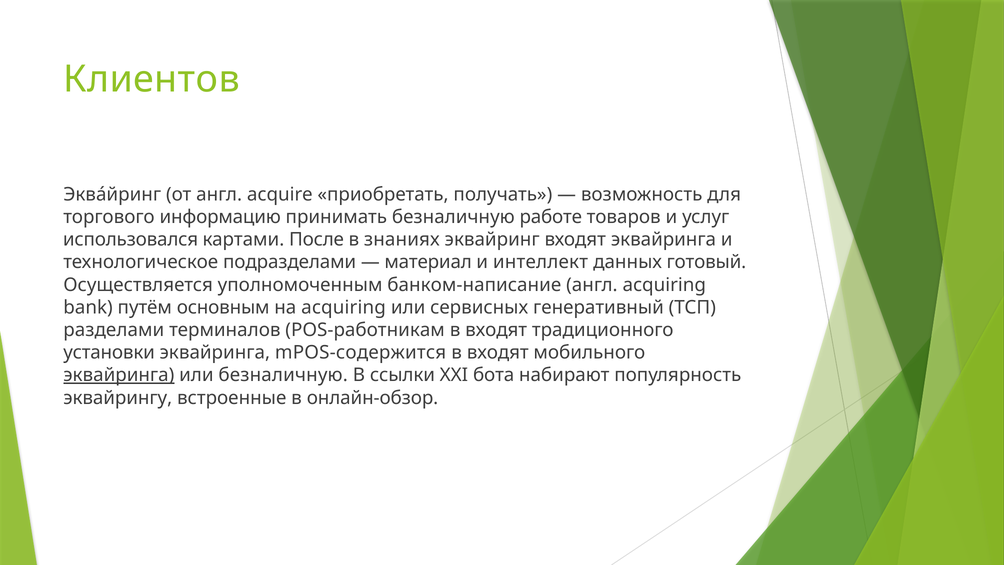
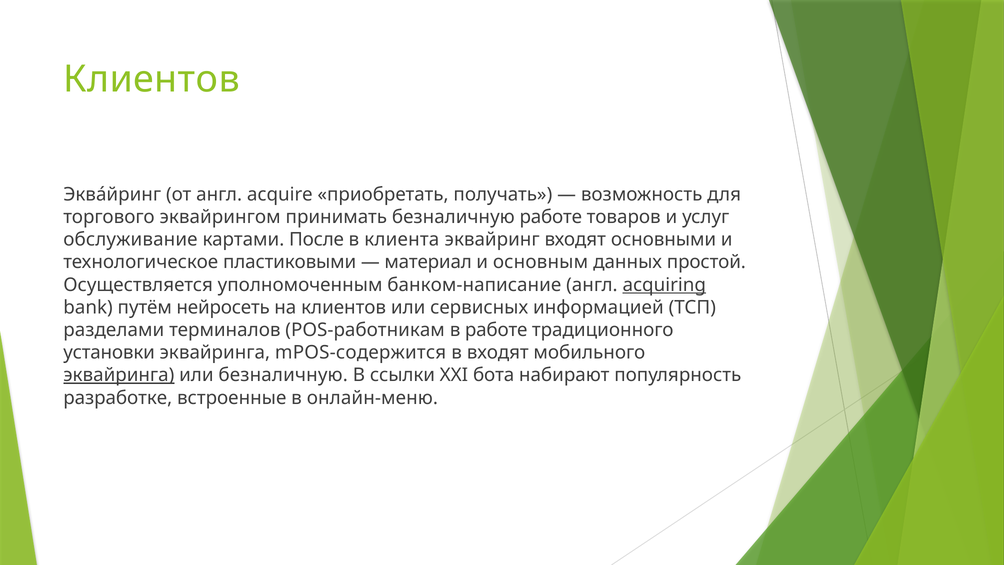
информацию: информацию -> эквайрингом (220, 217)
использовался: использовался -> обслуживание (130, 239)
знаниях: знаниях -> клиента (402, 239)
входят эквайринга: эквайринга -> основными (664, 239)
подразделами: подразделами -> пластиковыми (290, 262)
интеллект: интеллект -> основным (541, 262)
готовый: готовый -> простой (706, 262)
acquiring underline: none -> present (664, 285)
основным: основным -> нейросеть (223, 307)
на acquiring: acquiring -> клиентов (344, 307)
генеративный: генеративный -> информацией (598, 307)
входят: входят -> работе (496, 330)
эквайрингу: эквайрингу -> разработке (118, 398)
онлайн-обзор: онлайн-обзор -> онлайн-меню (372, 398)
